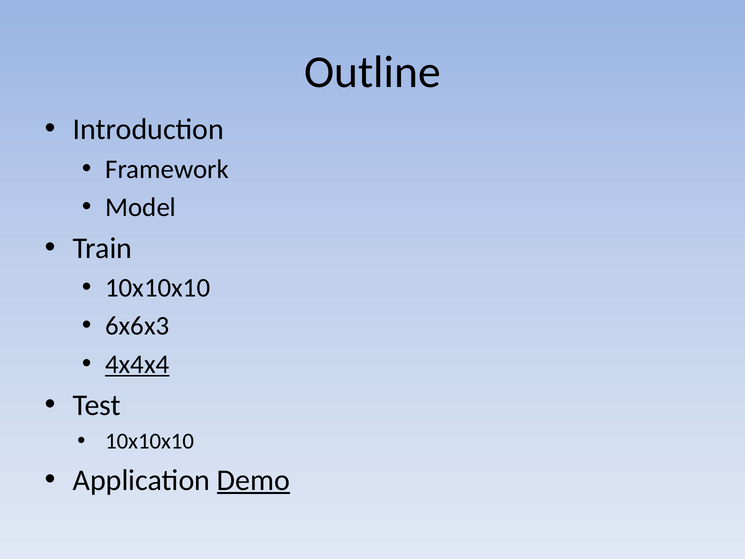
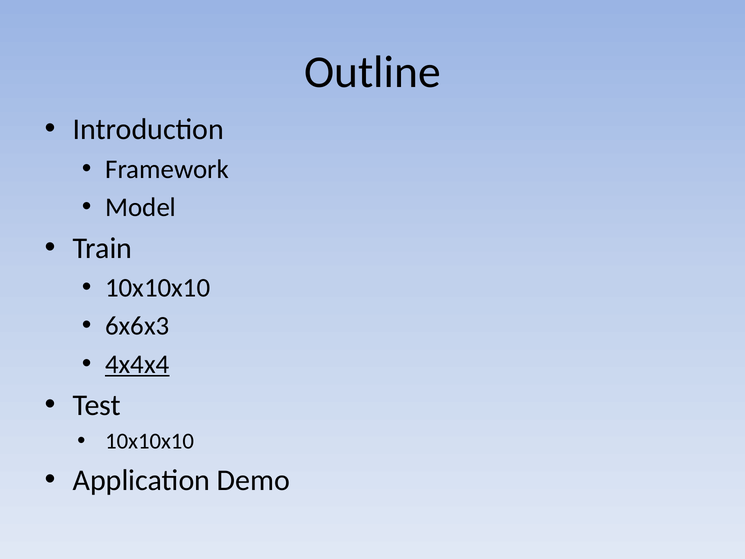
Demo underline: present -> none (253, 480)
